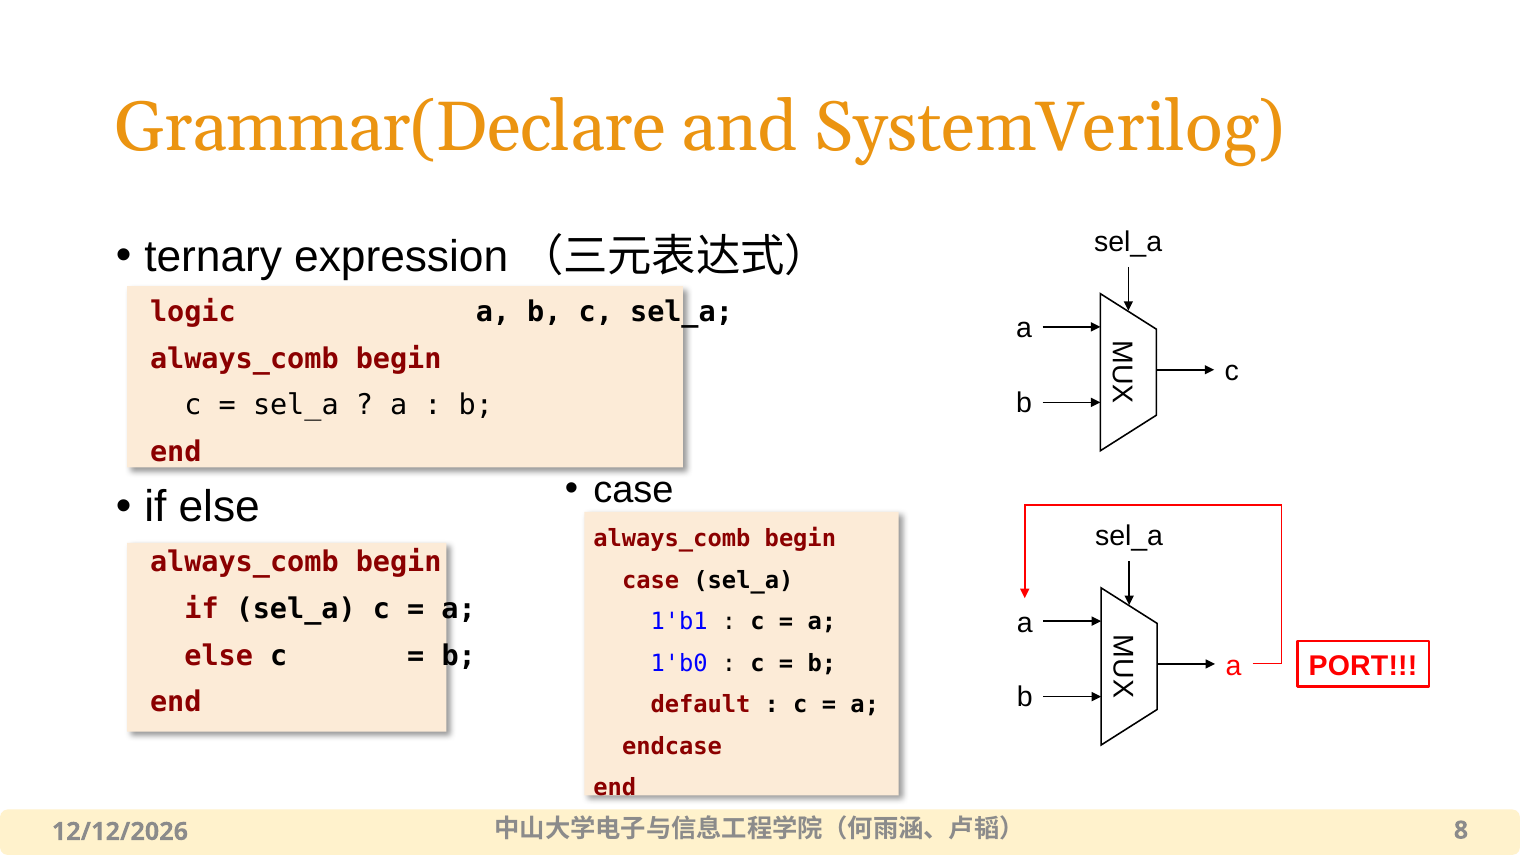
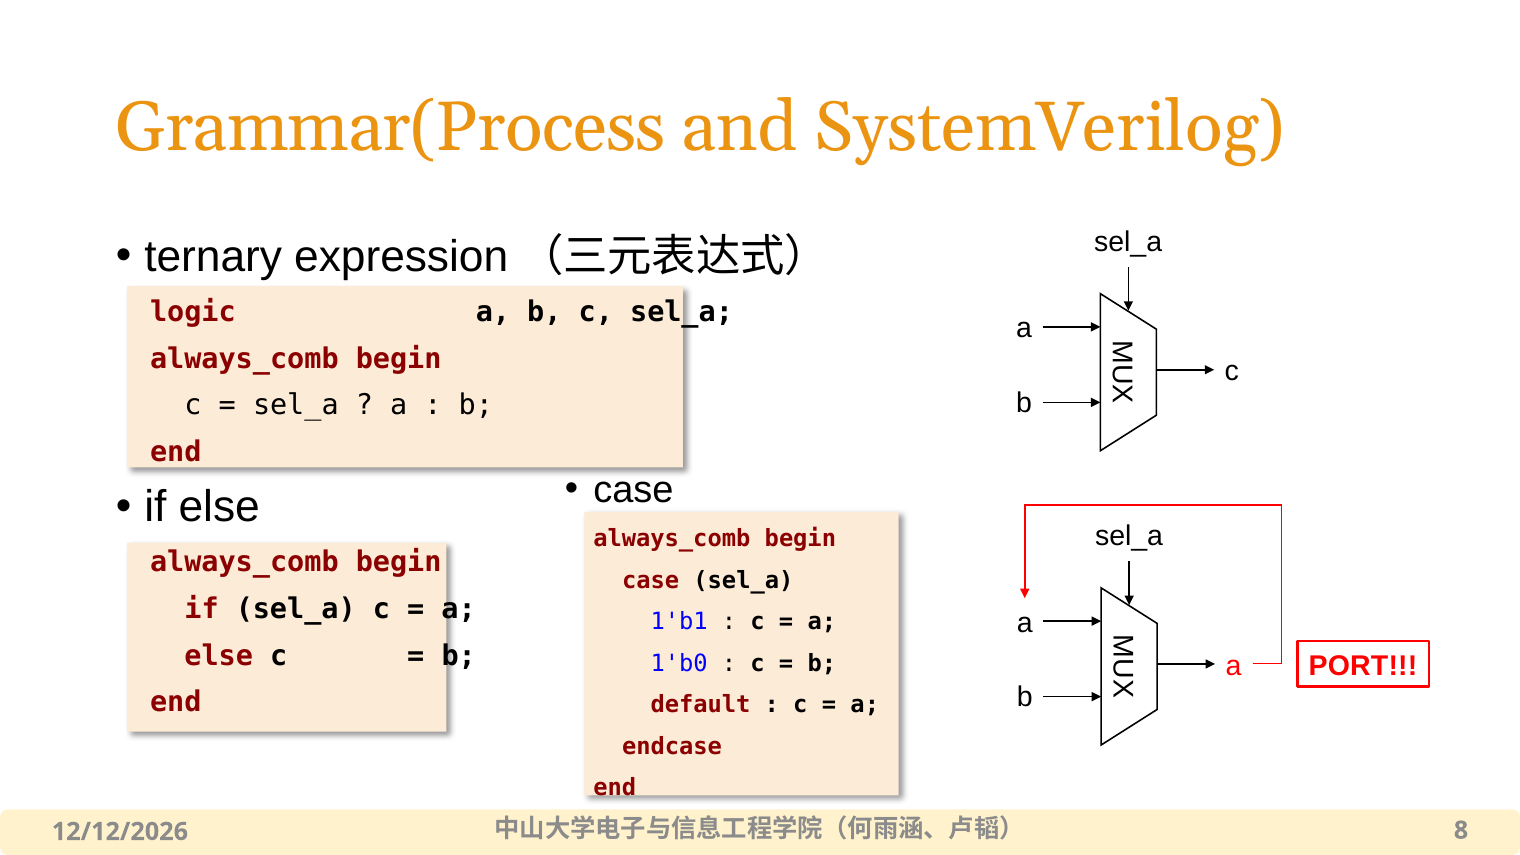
Grammar(Declare: Grammar(Declare -> Grammar(Process (390, 128)
